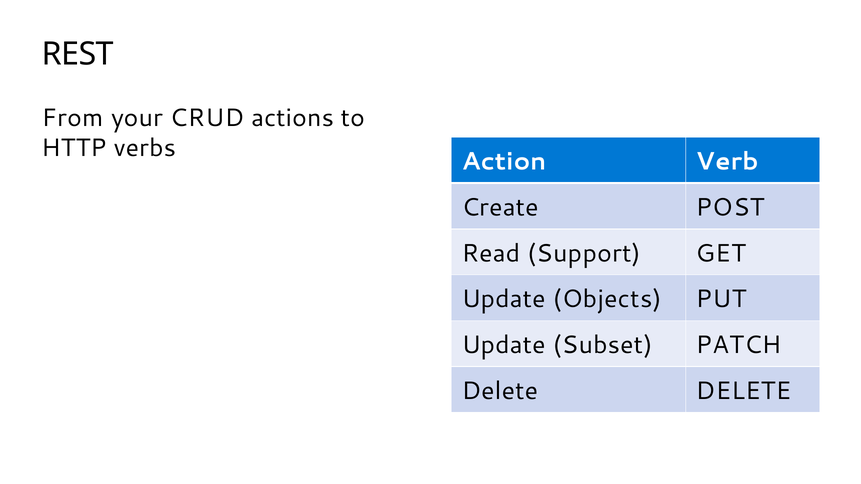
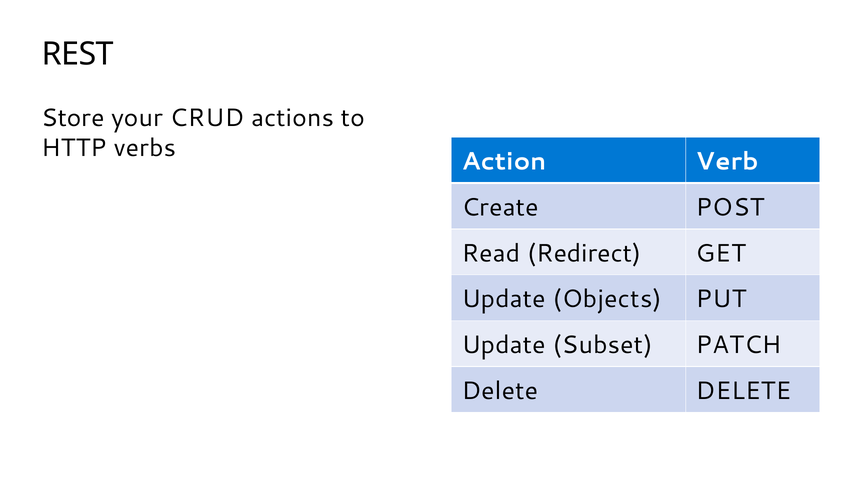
From: From -> Store (73, 118)
Support: Support -> Redirect (584, 253)
